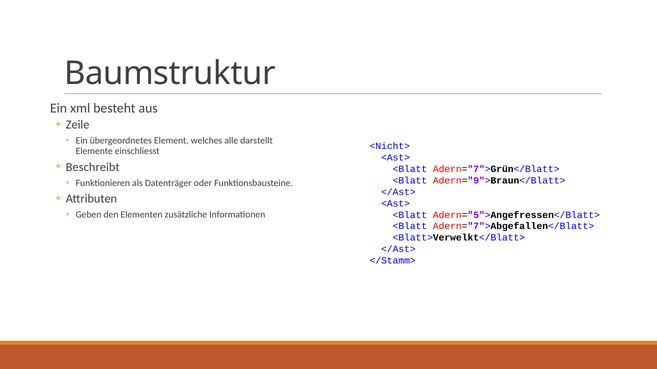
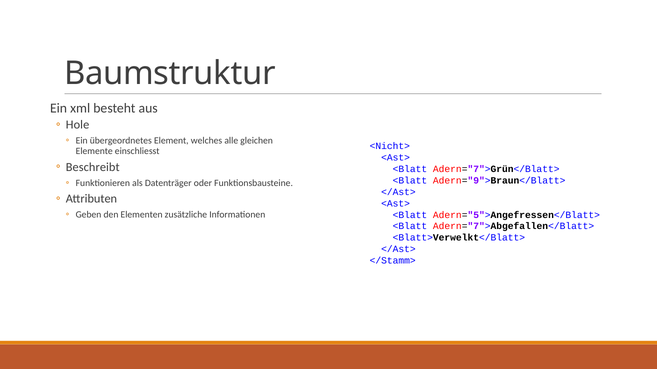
Zeile: Zeile -> Hole (78, 125)
darstellt: darstellt -> gleichen (257, 141)
